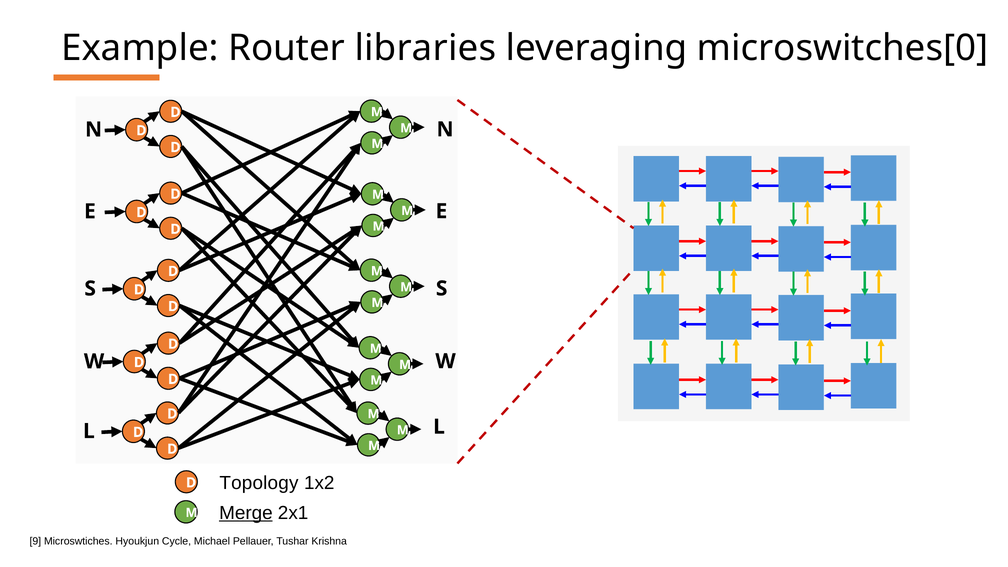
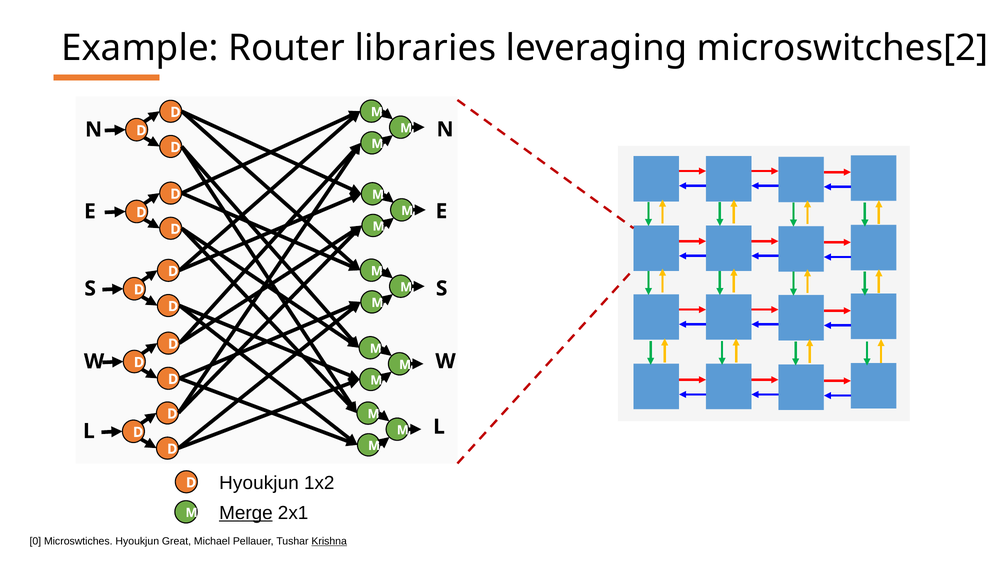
microswitches[0: microswitches[0 -> microswitches[2 (843, 48)
Topology: Topology -> Hyoukjun (259, 483)
9: 9 -> 0 (35, 541)
Cycle: Cycle -> Great (177, 541)
Krishna underline: none -> present (329, 541)
